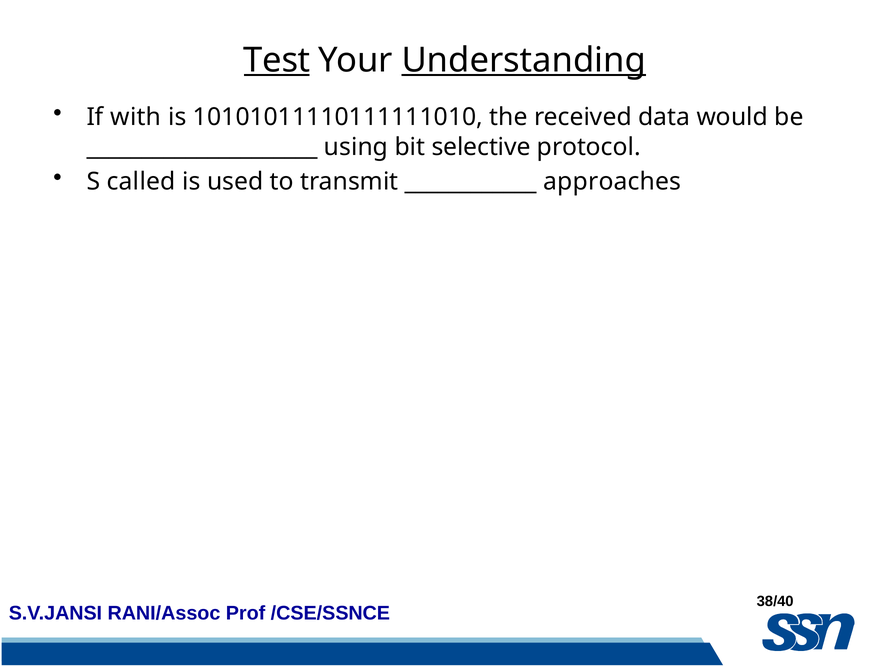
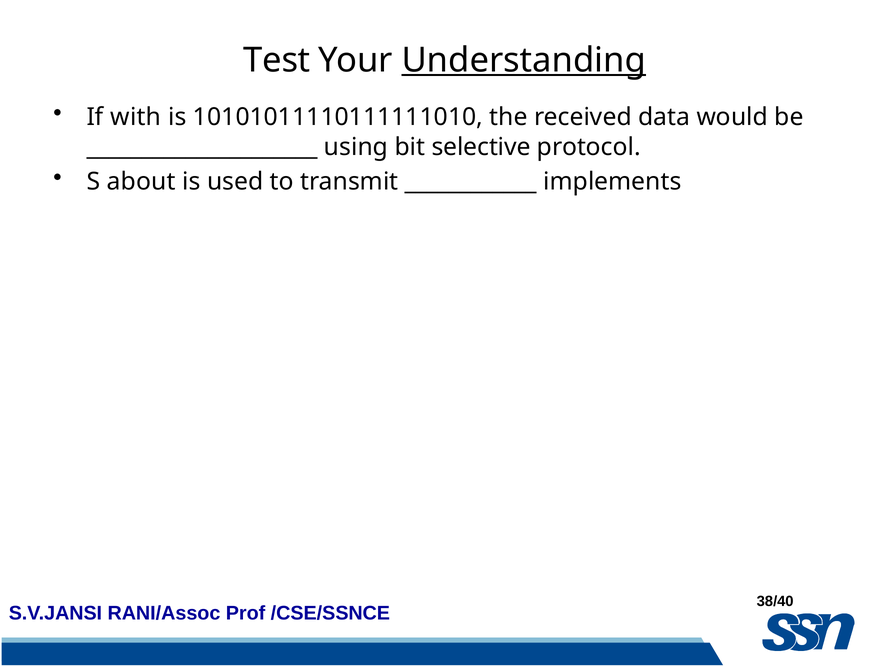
Test underline: present -> none (277, 60)
called: called -> about (141, 182)
approaches: approaches -> implements (612, 182)
